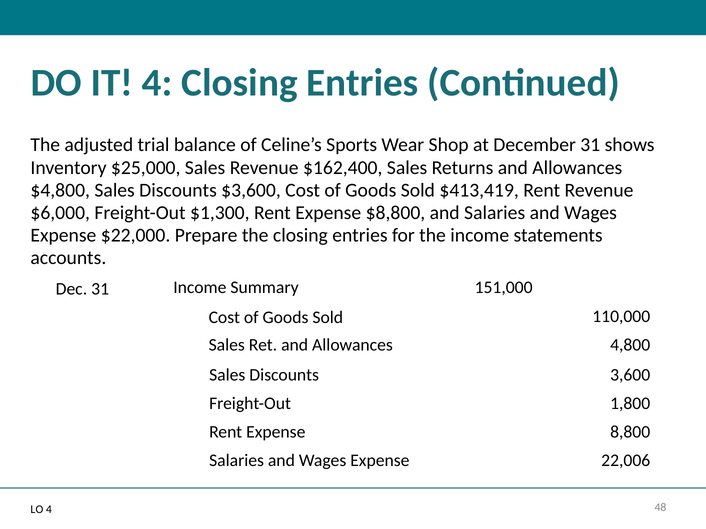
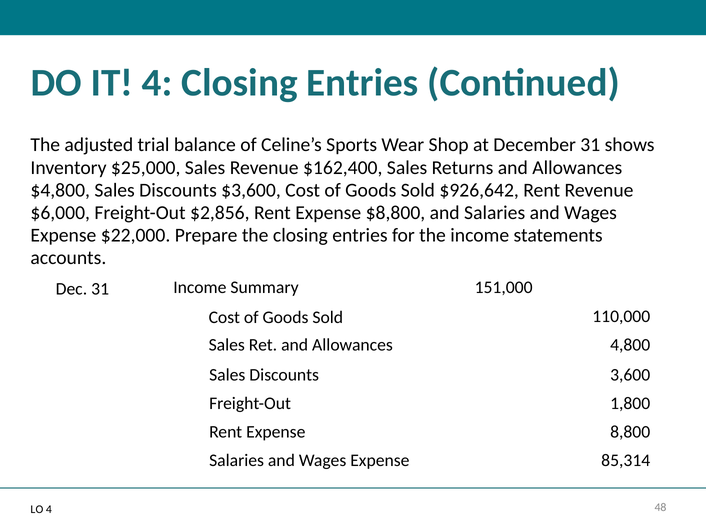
$413,419: $413,419 -> $926,642 (479, 190)
$1,300: $1,300 -> $2,856 (220, 213)
22,006: 22,006 -> 85,314 (626, 461)
